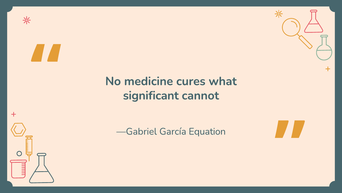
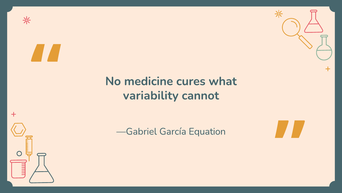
significant: significant -> variability (151, 95)
